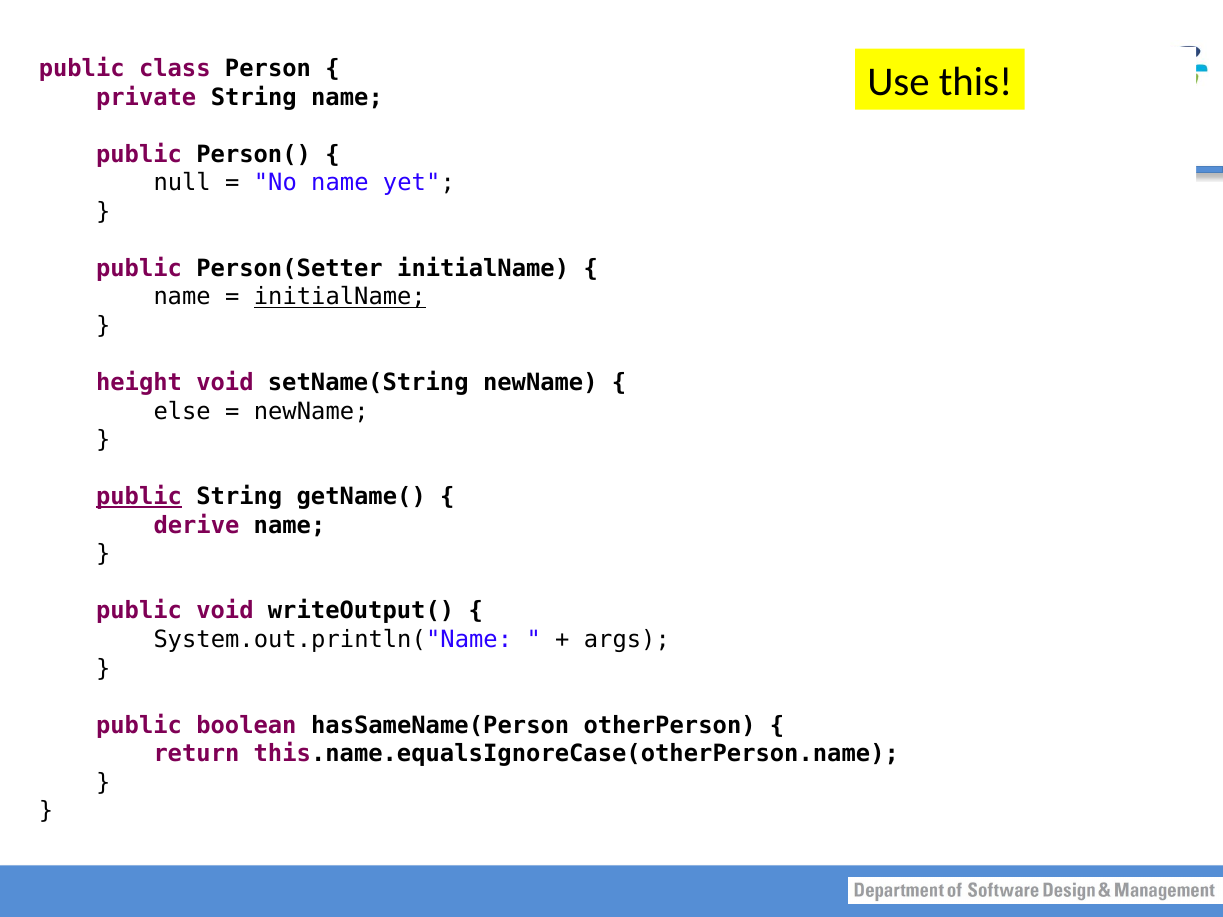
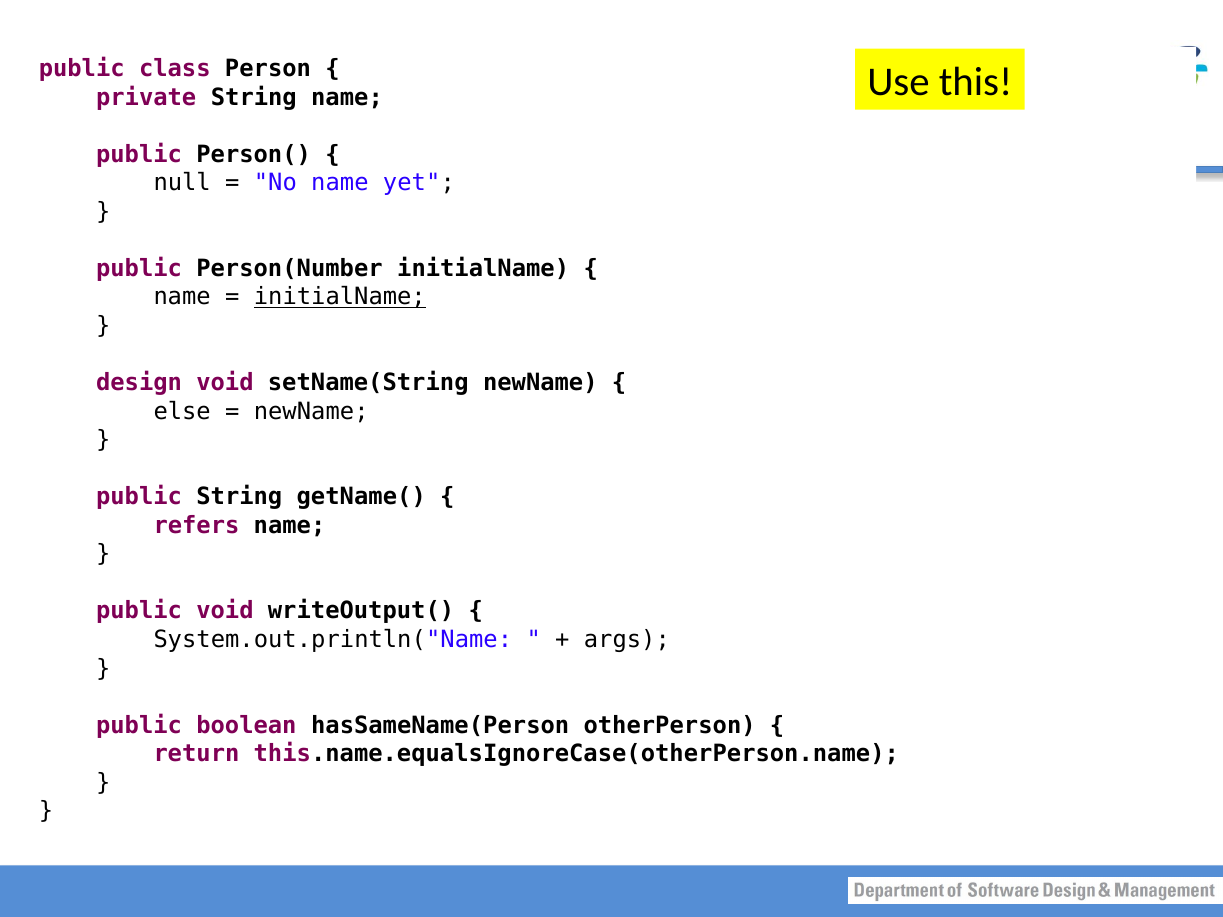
Person(Setter: Person(Setter -> Person(Number (289, 269)
height: height -> design (139, 383)
public underline: present -> none (139, 497)
derive: derive -> refers (196, 526)
